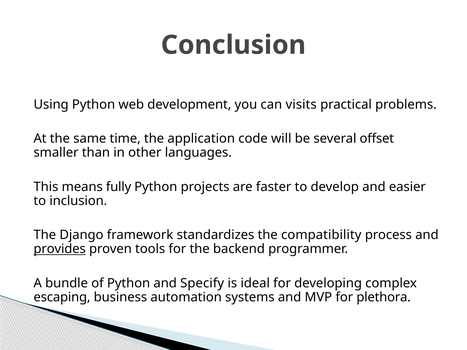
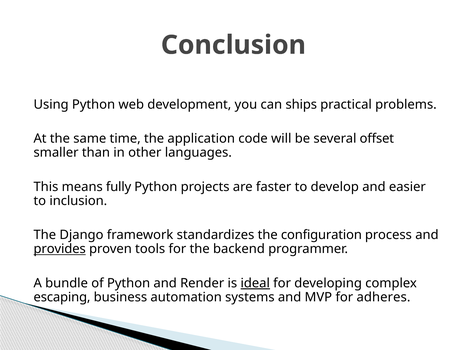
visits: visits -> ships (301, 105)
compatibility: compatibility -> configuration (321, 235)
Specify: Specify -> Render (202, 283)
ideal underline: none -> present (255, 283)
plethora: plethora -> adheres (383, 297)
